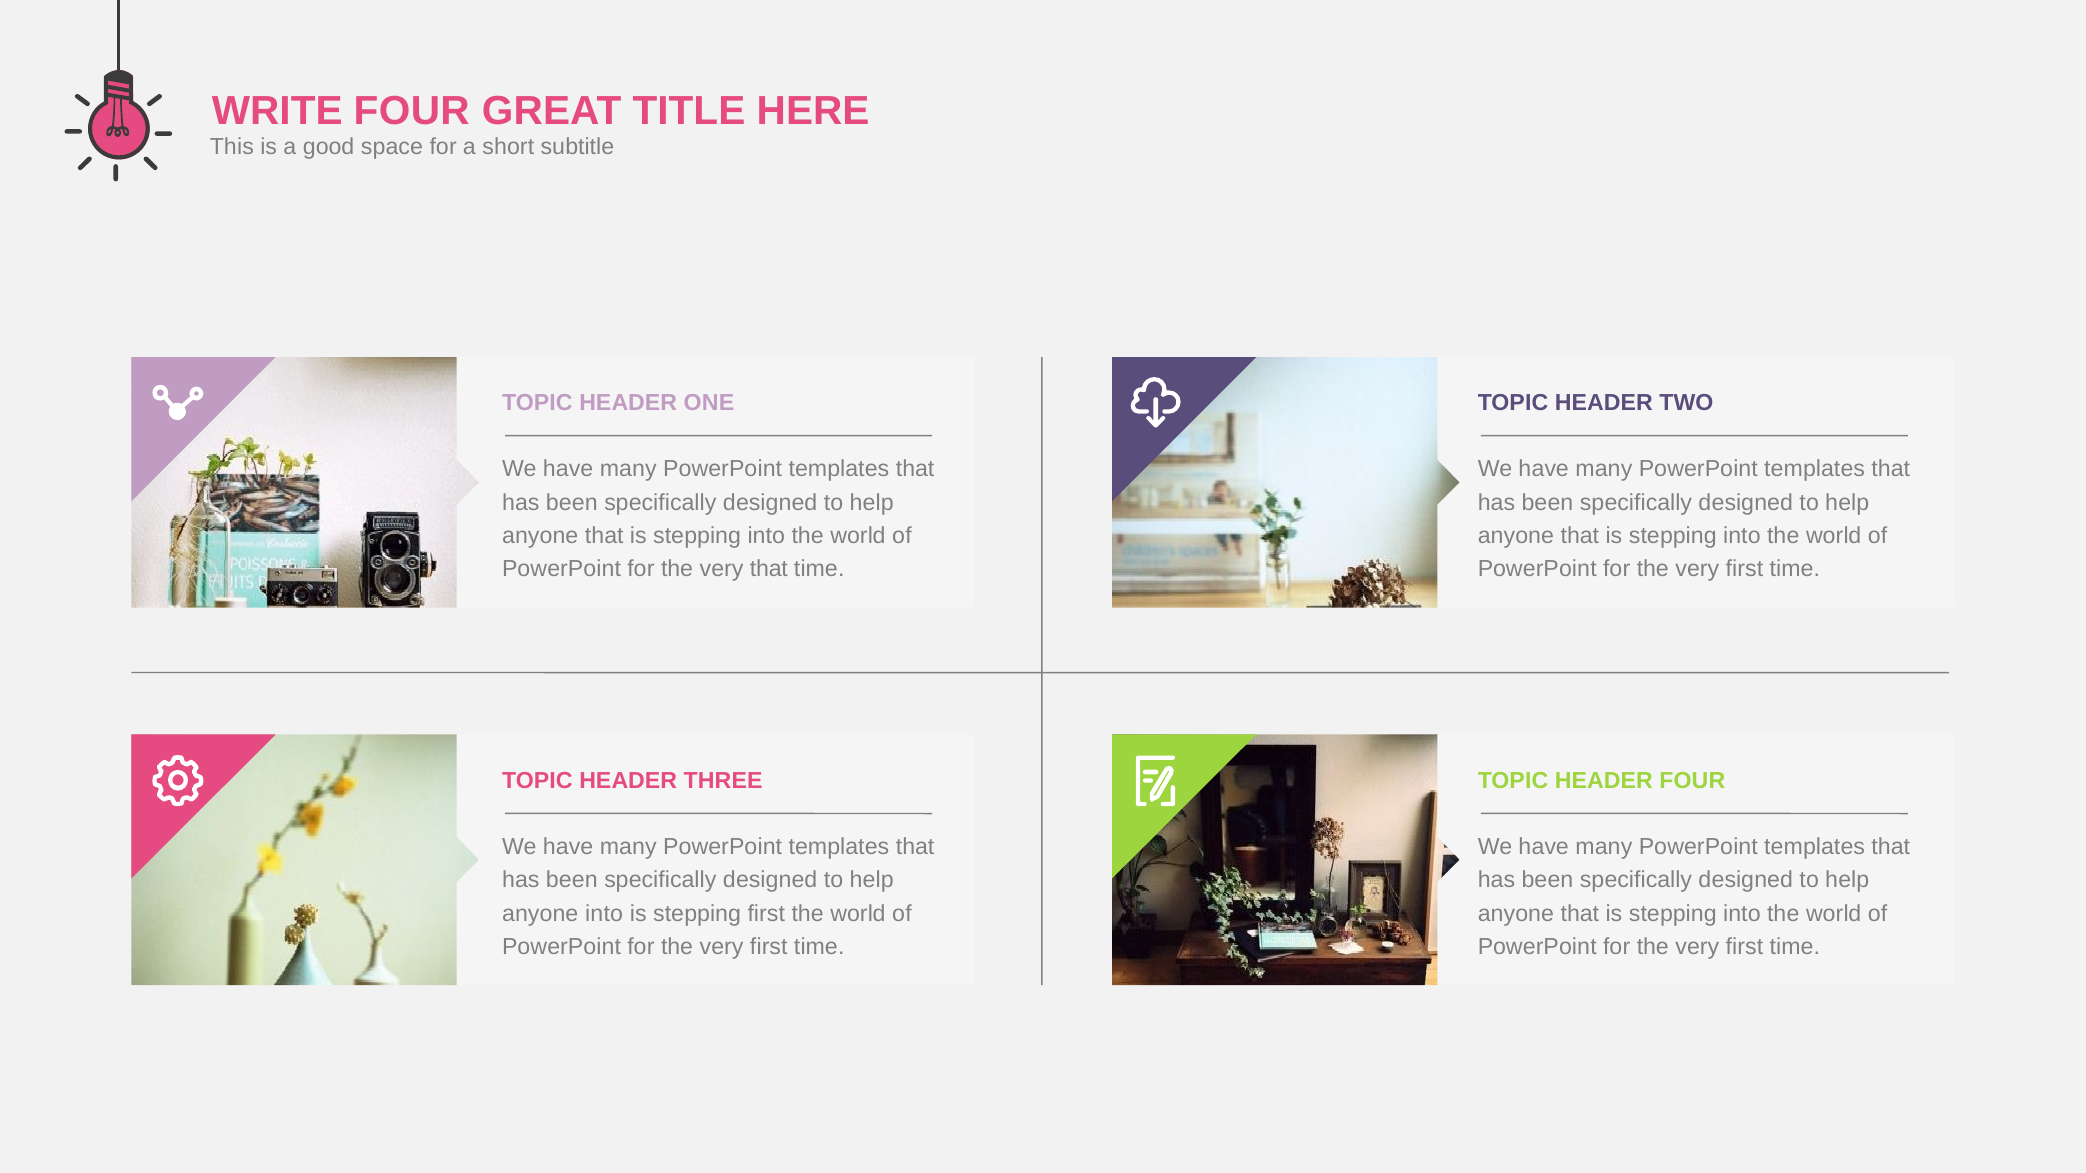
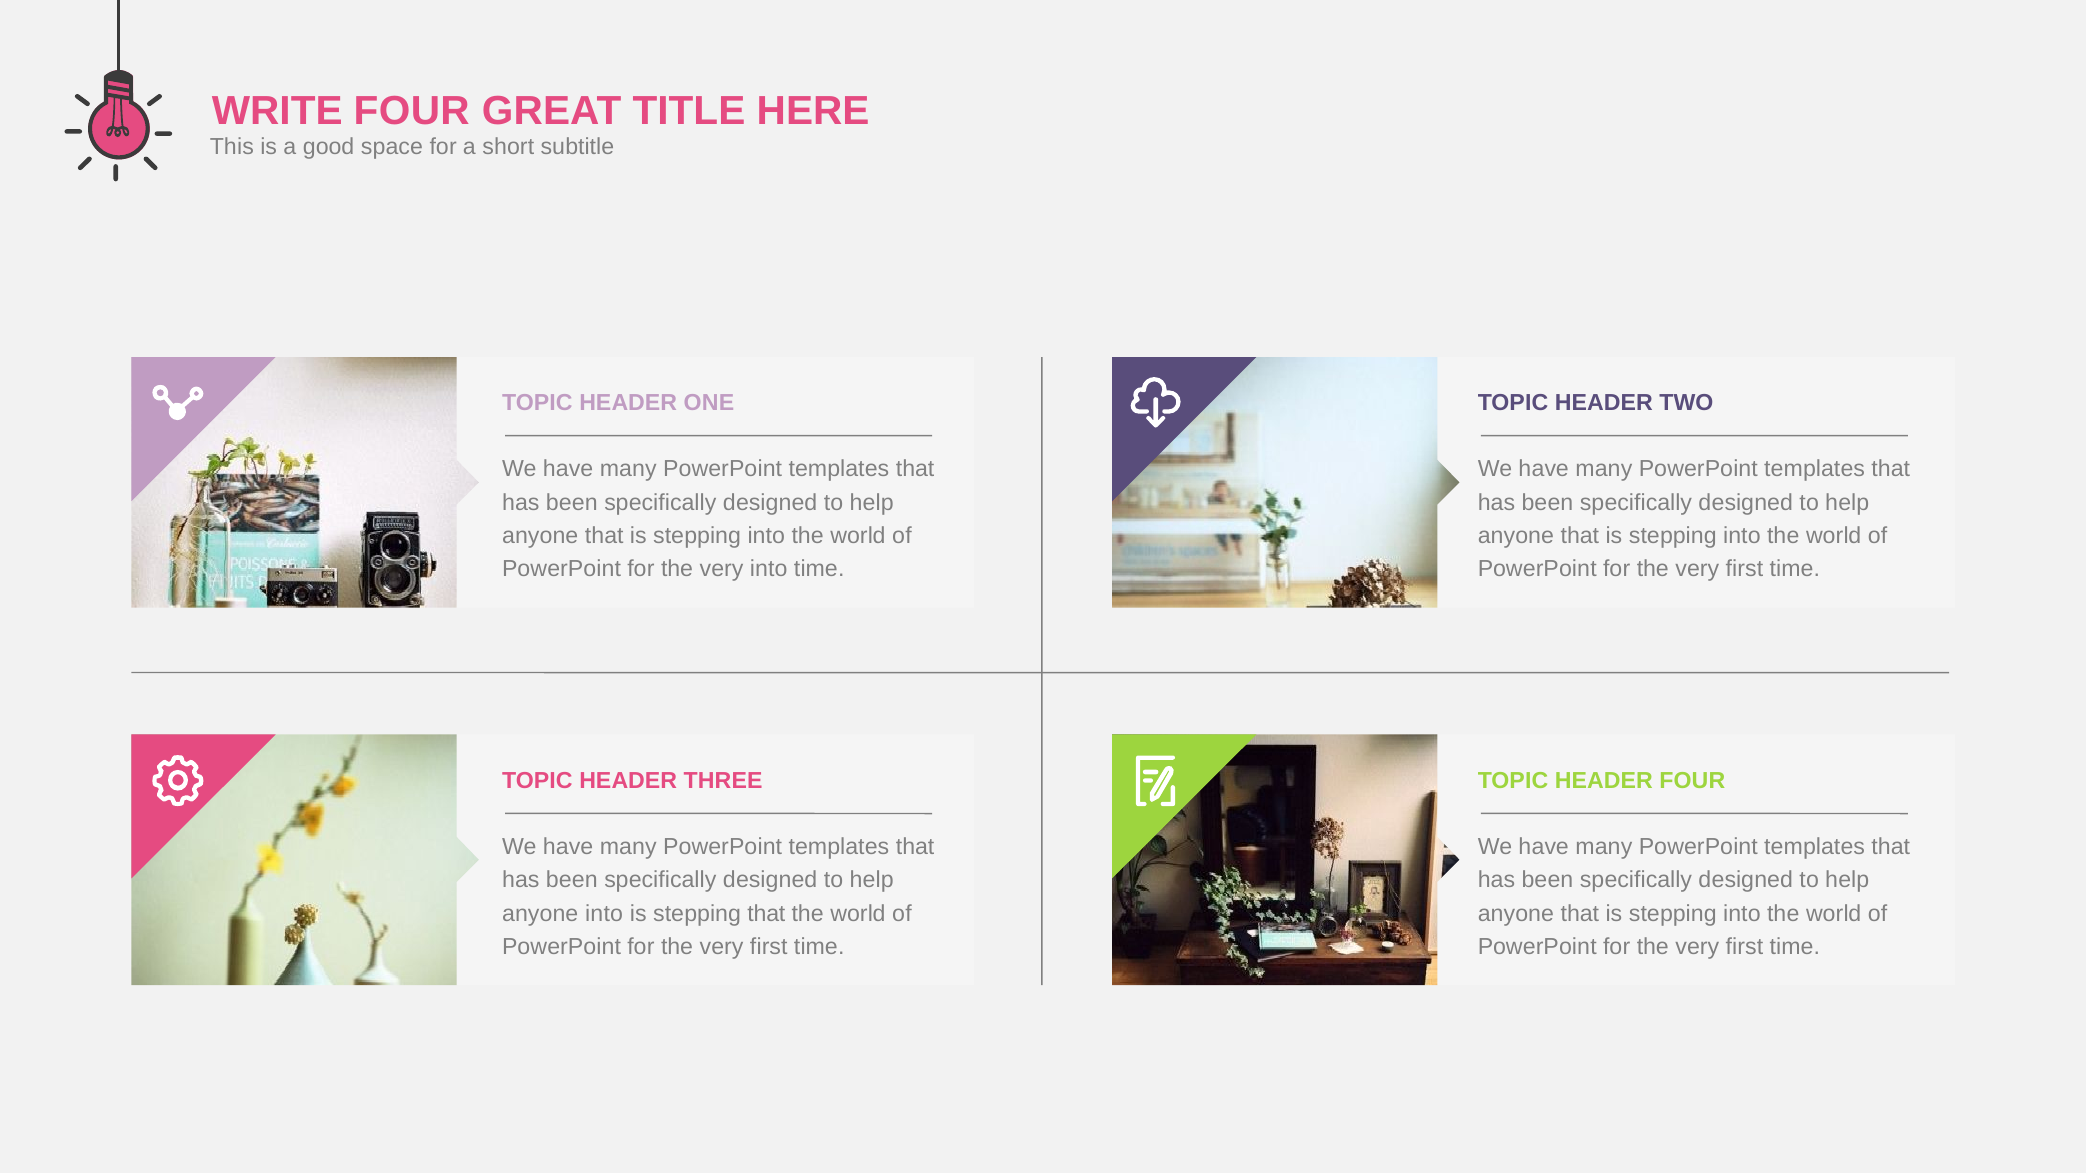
very that: that -> into (769, 569)
stepping first: first -> that (766, 913)
